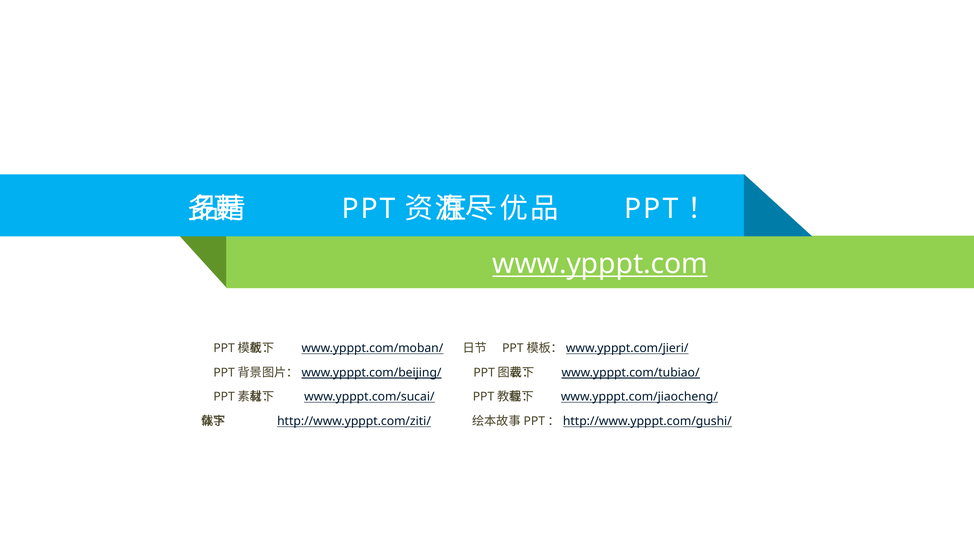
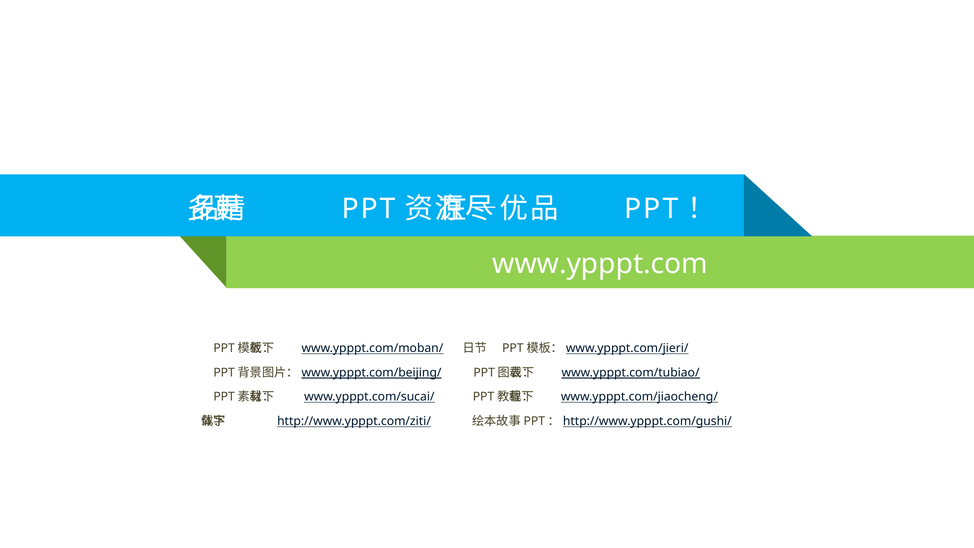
www.ypppt.com underline: present -> none (600, 264)
